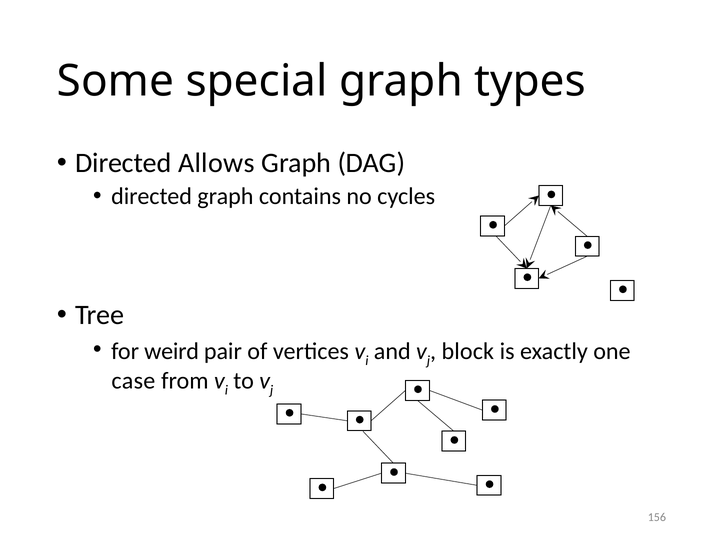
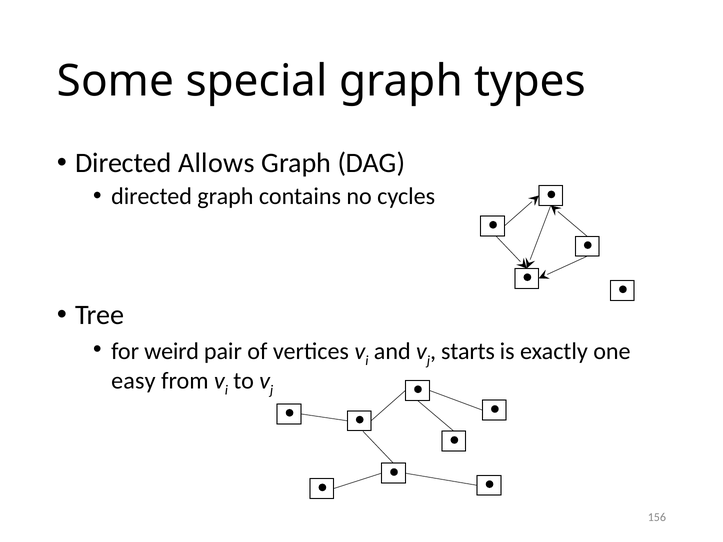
block: block -> starts (468, 351)
case: case -> easy (133, 381)
